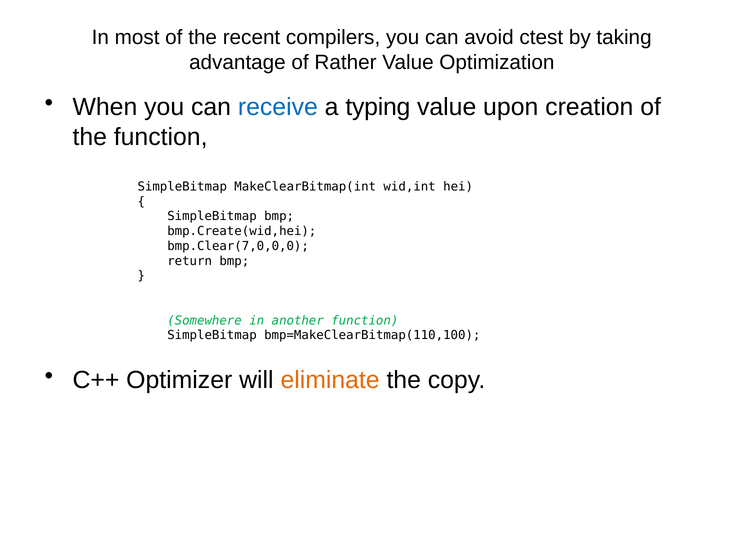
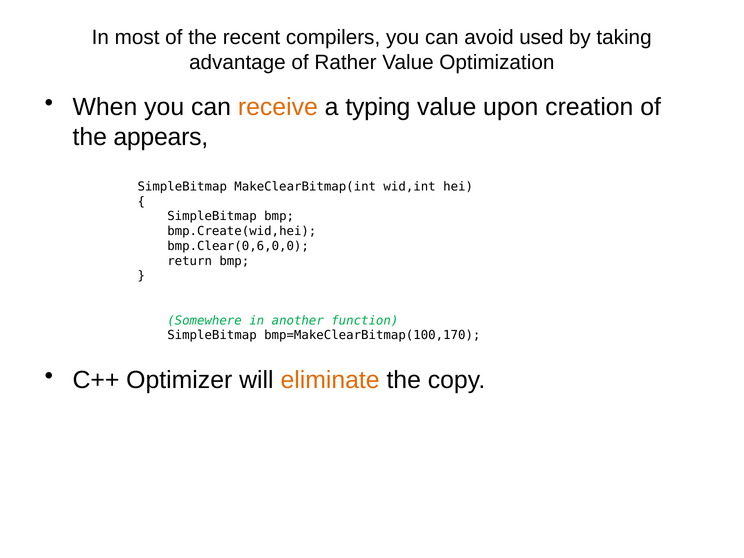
ctest: ctest -> used (541, 37)
receive colour: blue -> orange (278, 107)
the function: function -> appears (161, 137)
bmp.Clear(7,0,0,0: bmp.Clear(7,0,0,0 -> bmp.Clear(0,6,0,0 (238, 246)
bmp=MakeClearBitmap(110,100: bmp=MakeClearBitmap(110,100 -> bmp=MakeClearBitmap(100,170 (372, 335)
